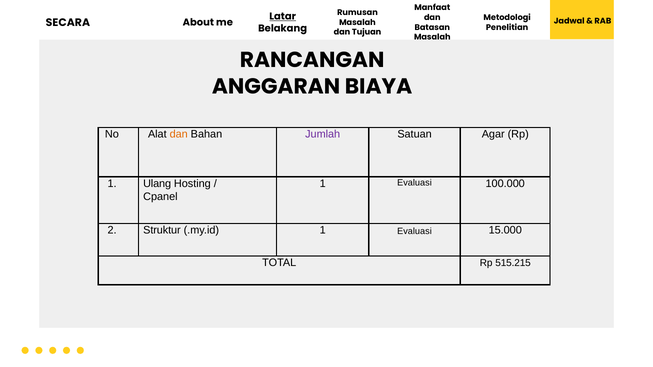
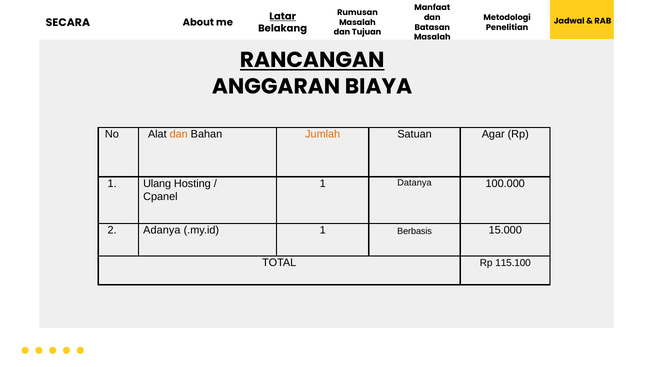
RANCANGAN underline: none -> present (312, 60)
Jumlah colour: purple -> orange (323, 134)
Evaluasi: Evaluasi -> Datanya (414, 183)
Struktur: Struktur -> Adanya (162, 230)
.my.id 1 Evaluasi: Evaluasi -> Berbasis (415, 231)
515.215: 515.215 -> 115.100 (513, 263)
